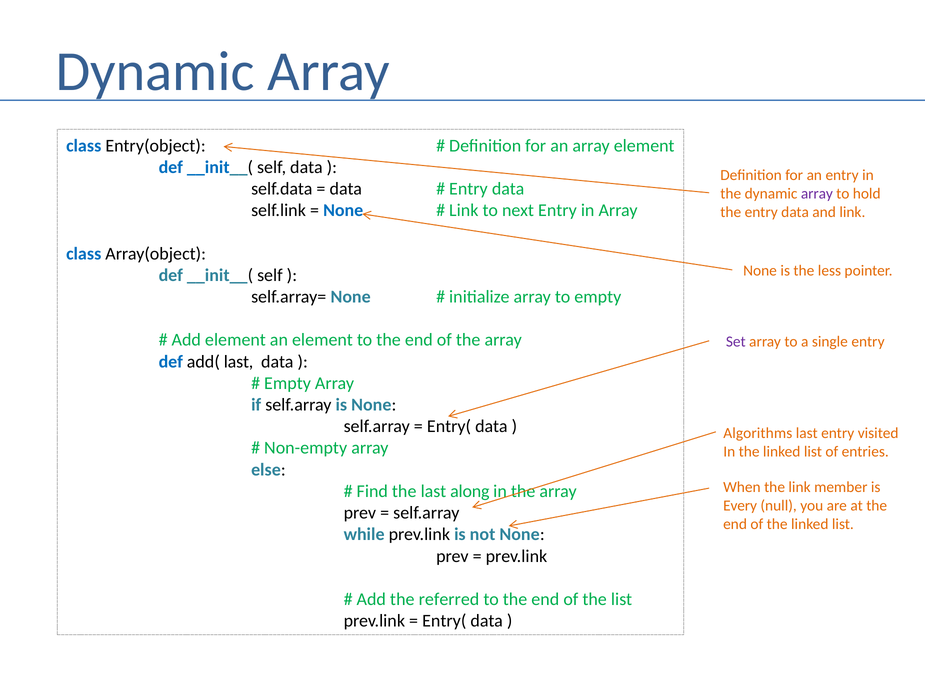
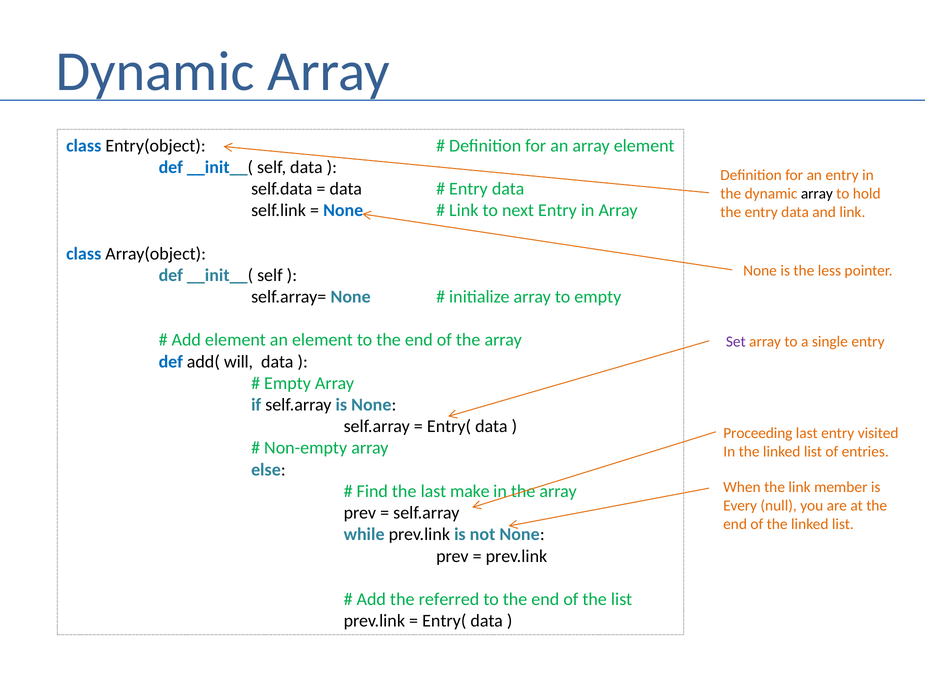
array colour: purple -> black (817, 193)
add( last: last -> will (239, 362)
Algorithms: Algorithms -> Proceeding (758, 433)
along: along -> make (470, 491)
